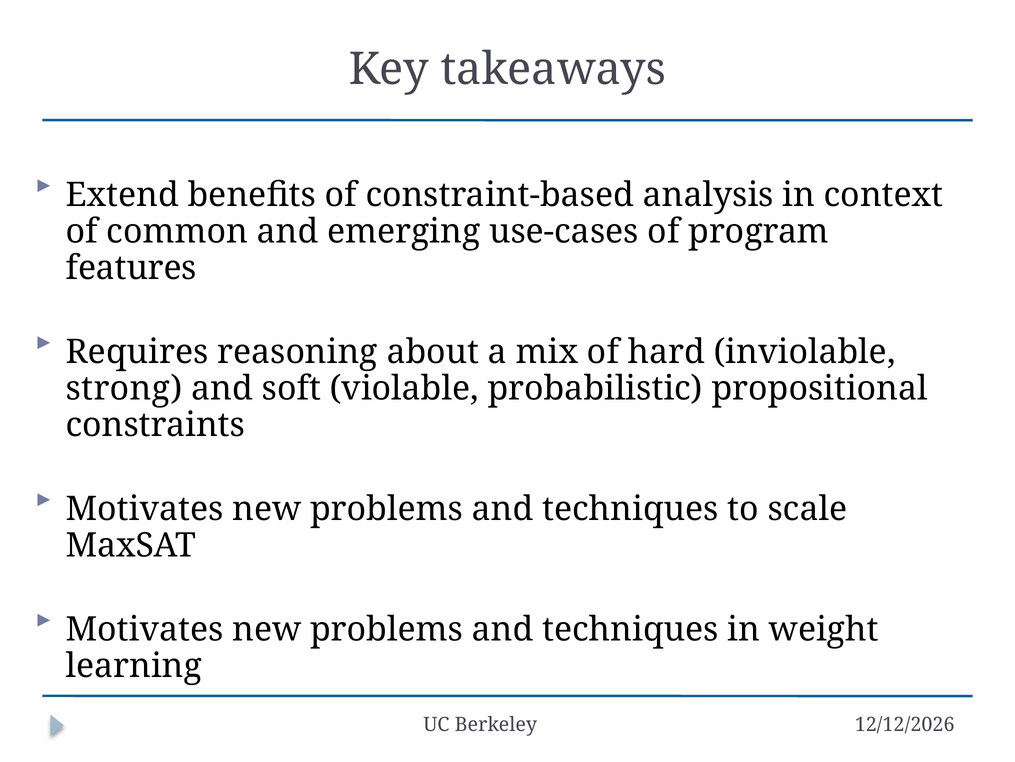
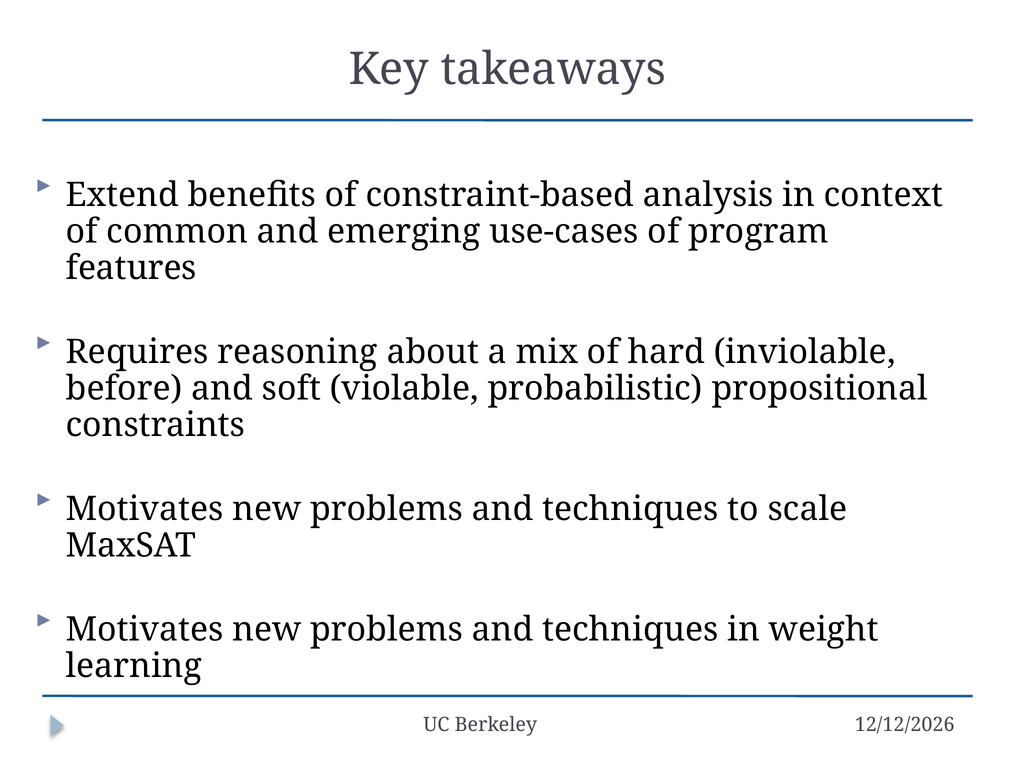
strong: strong -> before (124, 388)
